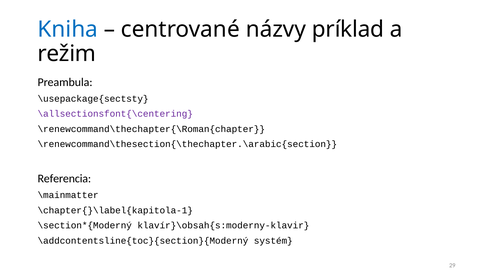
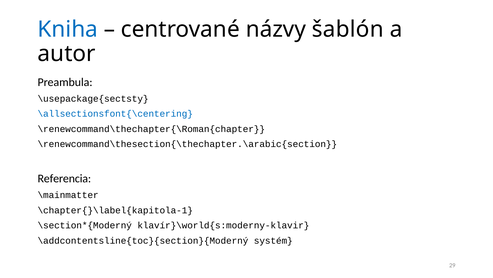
príklad: príklad -> šablón (348, 29)
režim: režim -> autor (67, 54)
\allsectionsfont{\centering colour: purple -> blue (115, 114)
klavír}\obsah{s:moderny-klavir: klavír}\obsah{s:moderny-klavir -> klavír}\world{s:moderny-klavir (223, 225)
